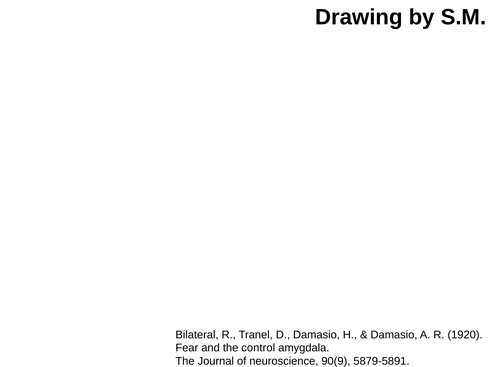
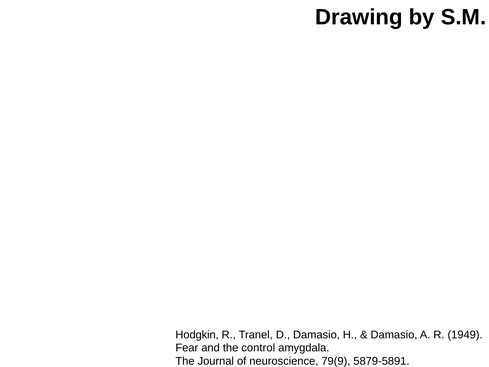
Bilateral: Bilateral -> Hodgkin (197, 334)
1920: 1920 -> 1949 (465, 334)
90(9: 90(9 -> 79(9 (336, 361)
